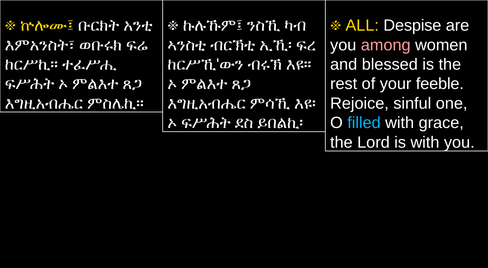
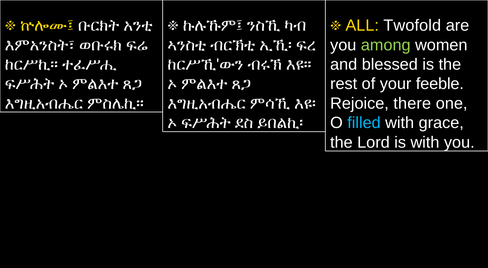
Despise: Despise -> Twofold (412, 26)
among colour: pink -> light green (386, 45)
sinful: sinful -> there (412, 104)
